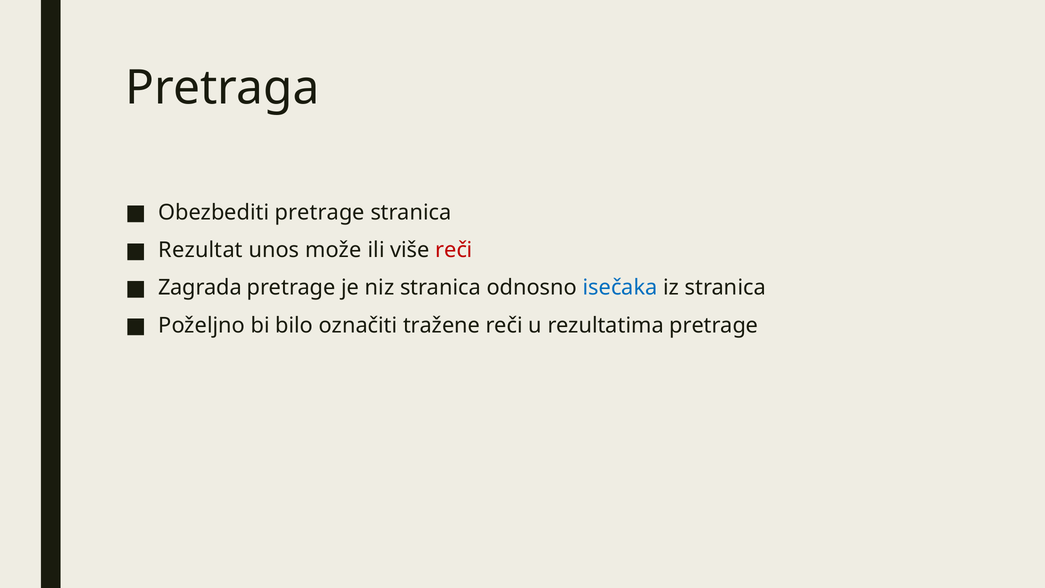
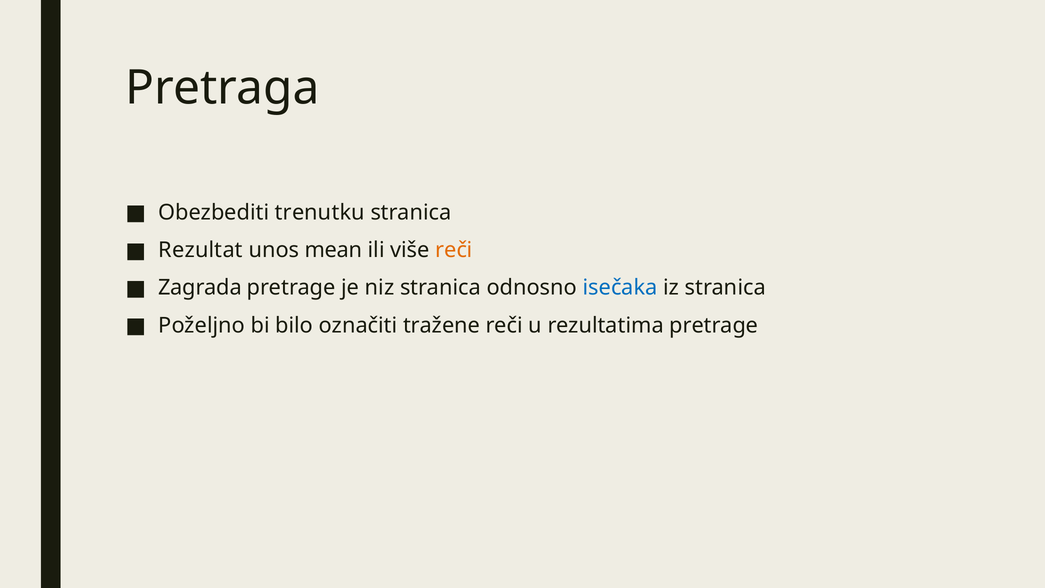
Obezbediti pretrage: pretrage -> trenutku (320, 212)
može: može -> mean (334, 250)
reči colour: red -> orange (454, 250)
